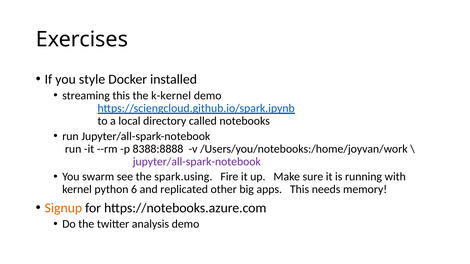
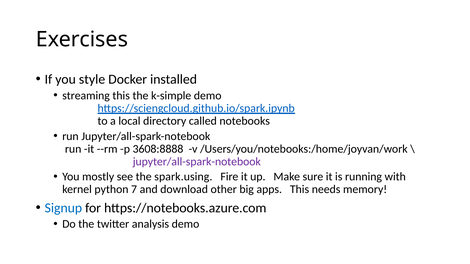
k-kernel: k-kernel -> k-simple (171, 96)
8388:8888: 8388:8888 -> 3608:8888 (158, 149)
swarm: swarm -> mostly (98, 177)
6: 6 -> 7 (134, 190)
replicated: replicated -> download (184, 190)
Signup colour: orange -> blue (63, 208)
